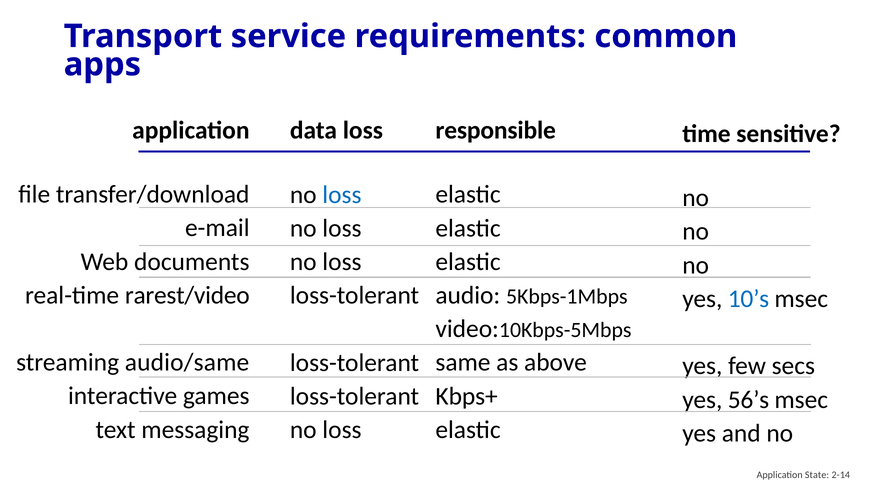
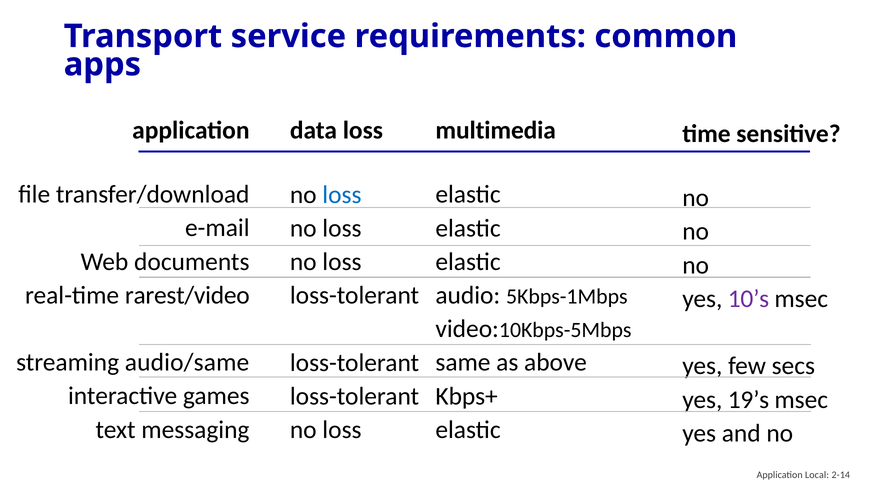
responsible: responsible -> multimedia (496, 130)
10’s colour: blue -> purple (749, 299)
56’s: 56’s -> 19’s (749, 400)
State: State -> Local (817, 475)
